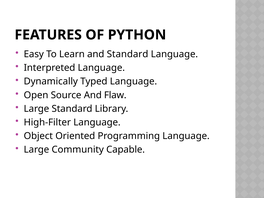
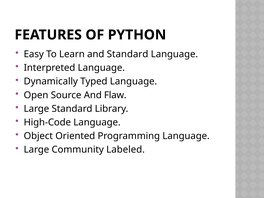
High-Filter: High-Filter -> High-Code (47, 122)
Capable: Capable -> Labeled (126, 150)
